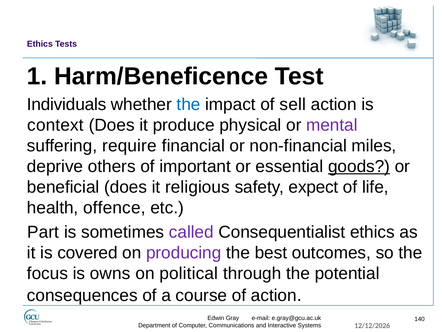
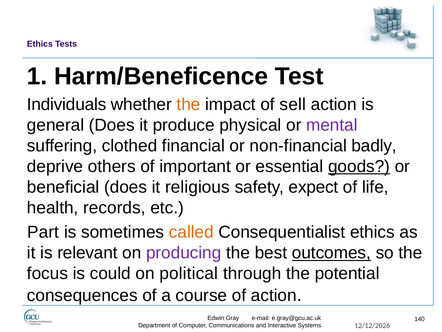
the colour: blue -> orange (189, 104)
context: context -> general (56, 125)
require: require -> clothed (130, 146)
miles: miles -> badly (374, 146)
offence: offence -> records (114, 208)
called colour: purple -> orange (191, 232)
covered: covered -> relevant (87, 253)
outcomes underline: none -> present (331, 253)
owns: owns -> could (110, 273)
